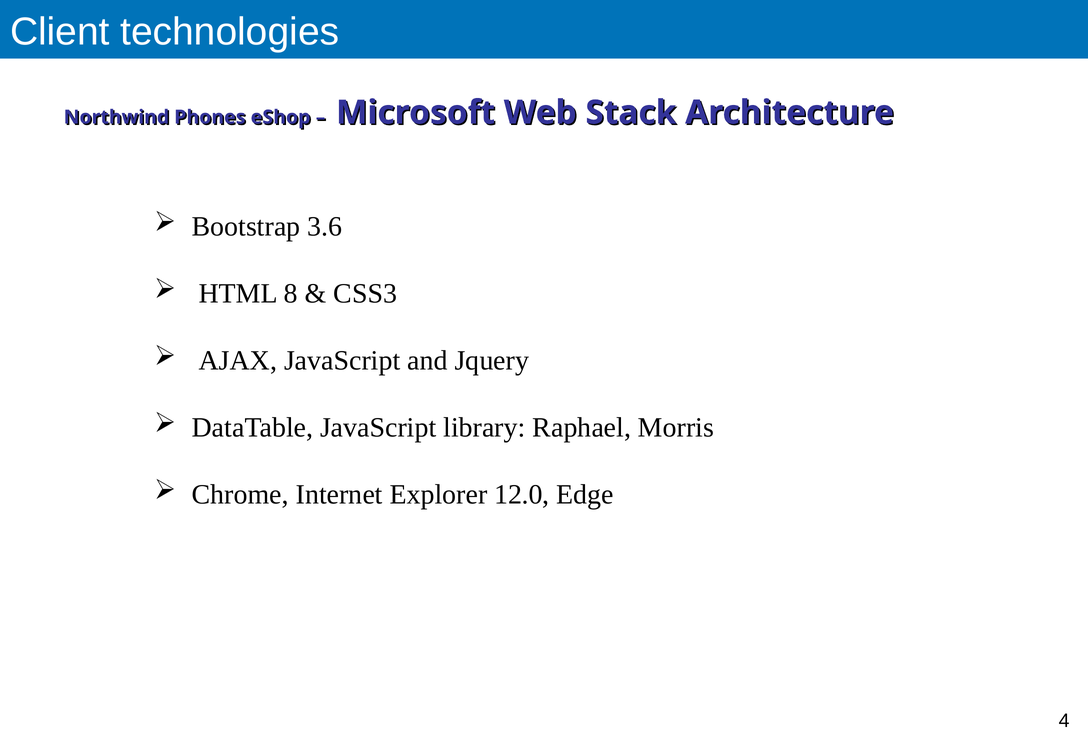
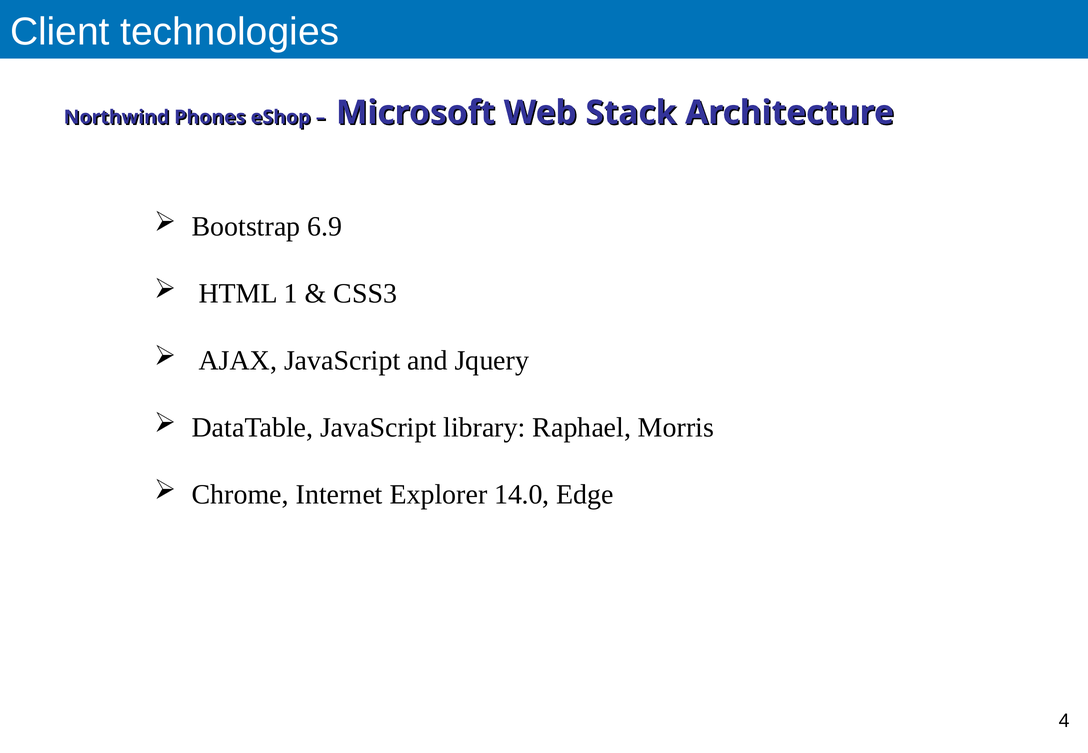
3.6: 3.6 -> 6.9 (325, 227)
8: 8 -> 1 (291, 294)
12.0: 12.0 -> 14.0 (522, 494)
